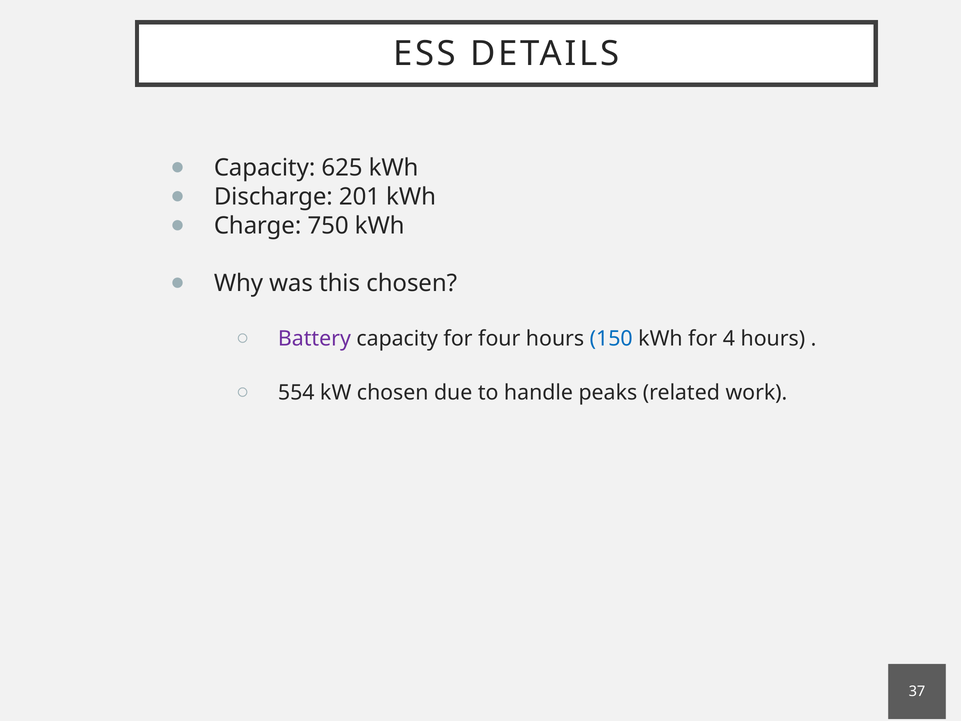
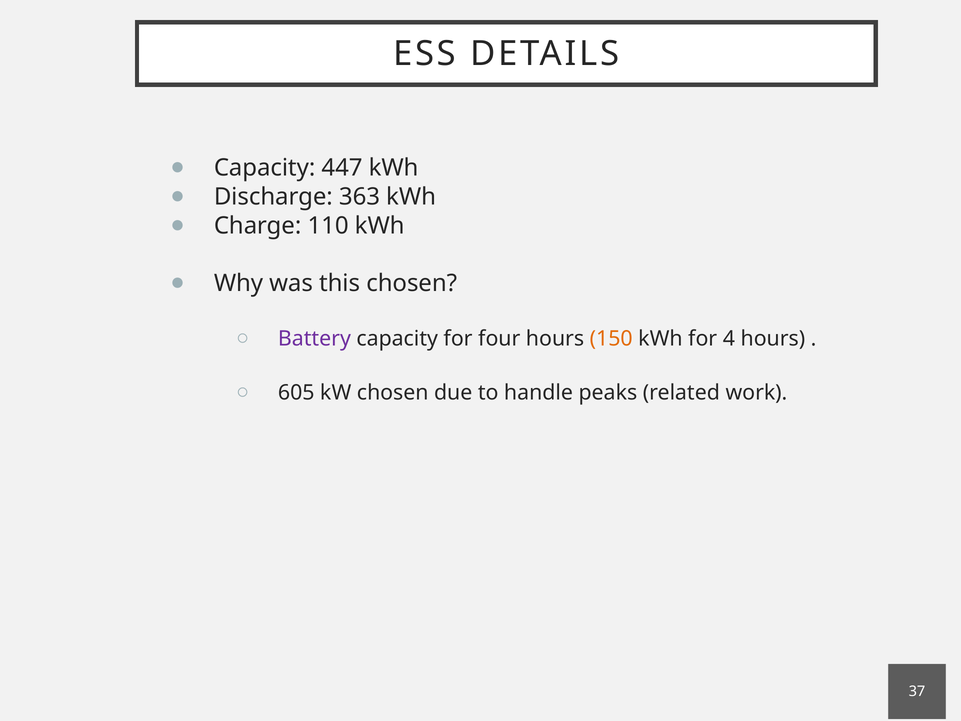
625: 625 -> 447 (342, 168)
201: 201 -> 363 (360, 197)
750: 750 -> 110 (328, 226)
150 colour: blue -> orange (611, 339)
554: 554 -> 605 (296, 393)
